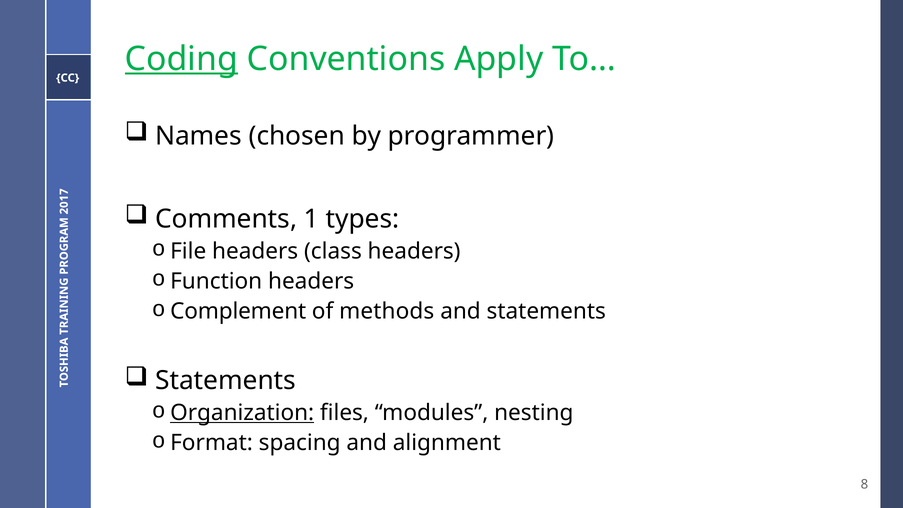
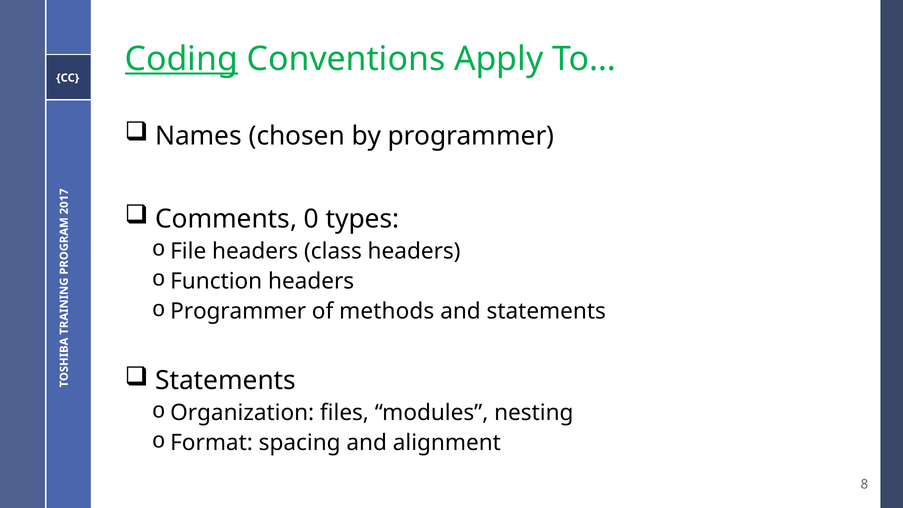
Comments 1: 1 -> 0 (311, 219)
Complement: Complement -> Programmer (238, 311)
Organization underline: present -> none (242, 413)
